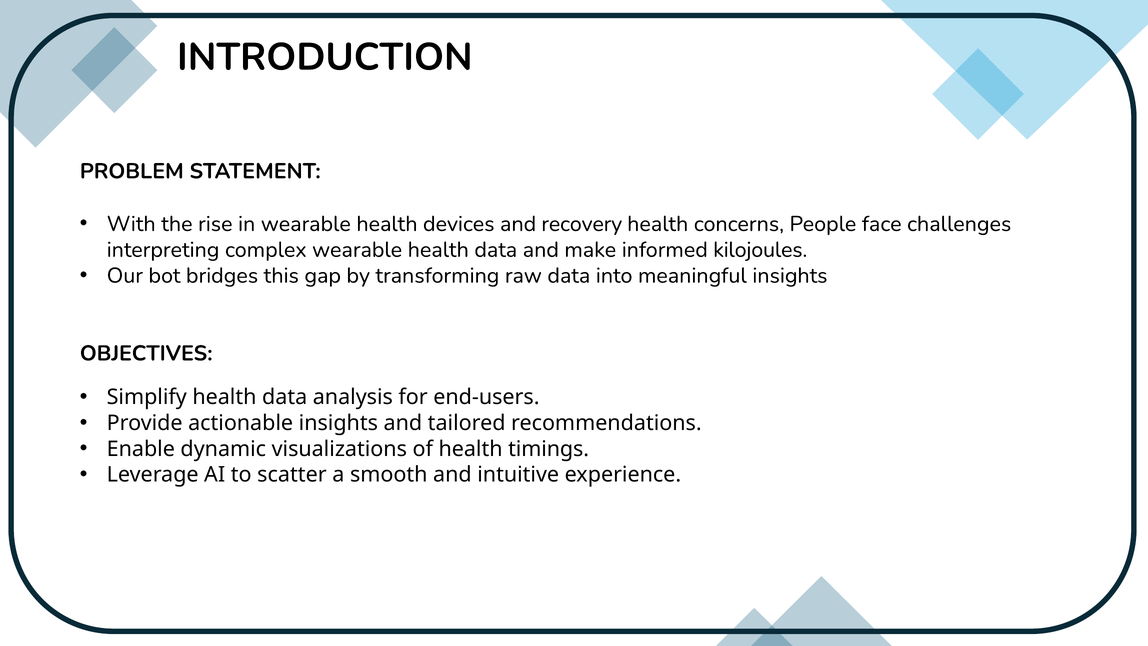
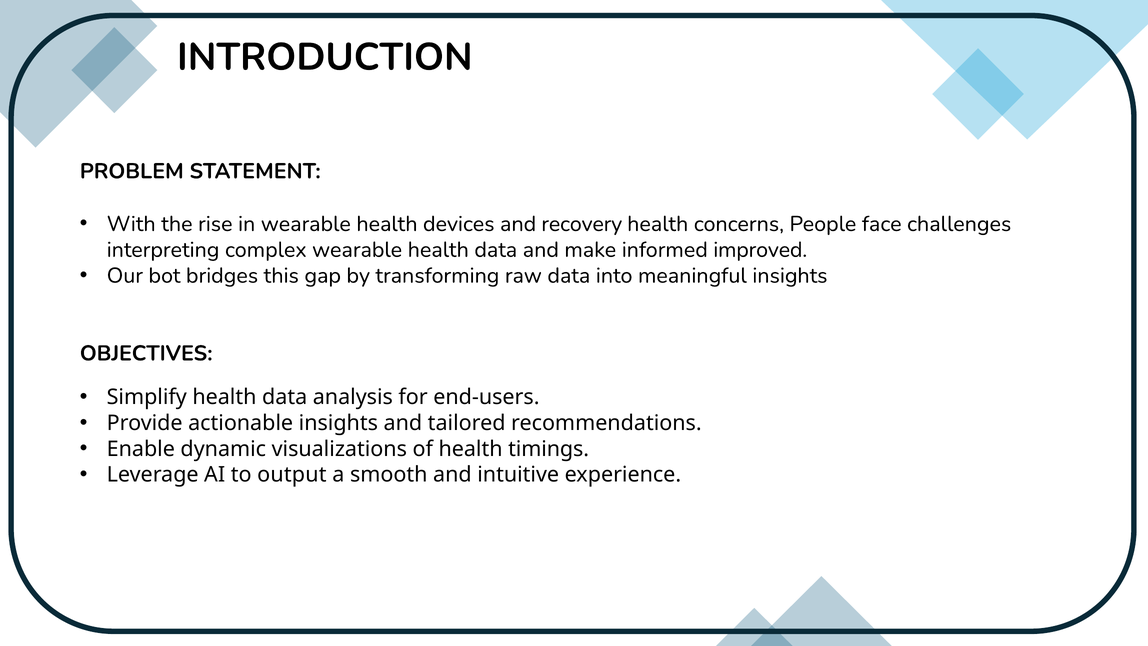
kilojoules: kilojoules -> improved (760, 250)
scatter: scatter -> output (292, 475)
